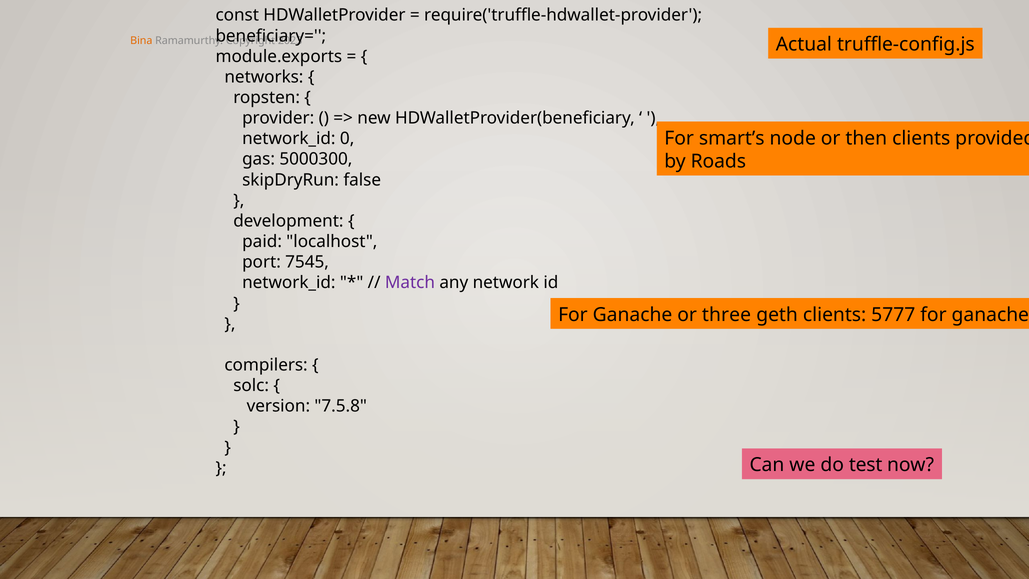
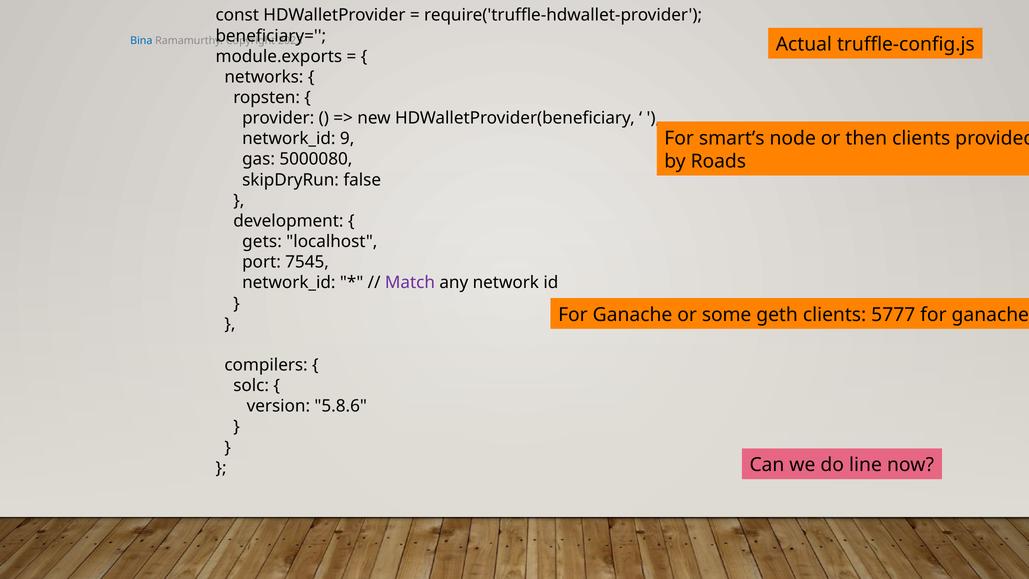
Bina colour: orange -> blue (141, 41)
0: 0 -> 9 (347, 139)
5000300: 5000300 -> 5000080 (316, 159)
paid: paid -> gets (262, 242)
three: three -> some (727, 315)
7.5.8: 7.5.8 -> 5.8.6 (341, 406)
test: test -> line (865, 465)
